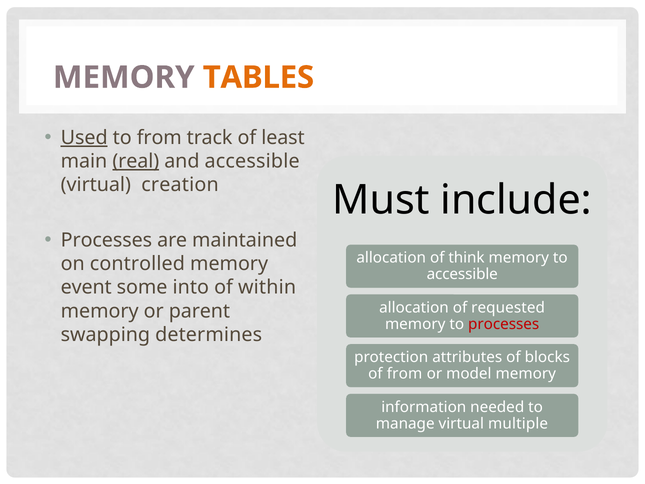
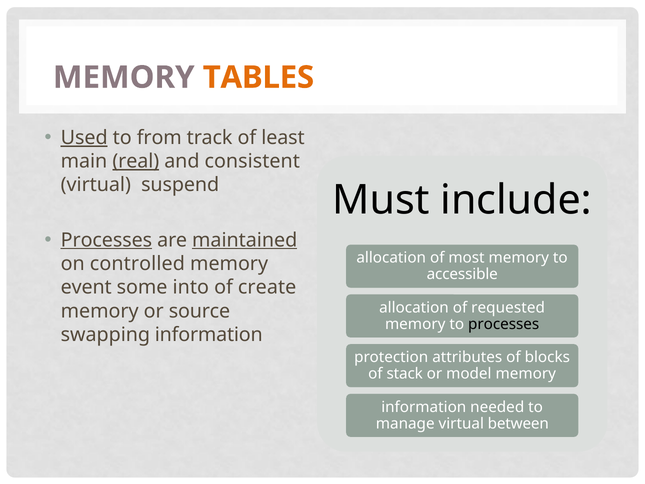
and accessible: accessible -> consistent (252, 161)
creation: creation -> suspend (180, 185)
Processes underline: none -> present (106, 240)
maintained underline: none -> present (245, 240)
think: think -> most (466, 258)
within: within -> create (267, 287)
parent: parent -> source (199, 311)
processes colour: red -> black (504, 324)
swapping determines: determines -> information (209, 334)
of from: from -> stack (405, 374)
multiple: multiple -> between (518, 423)
